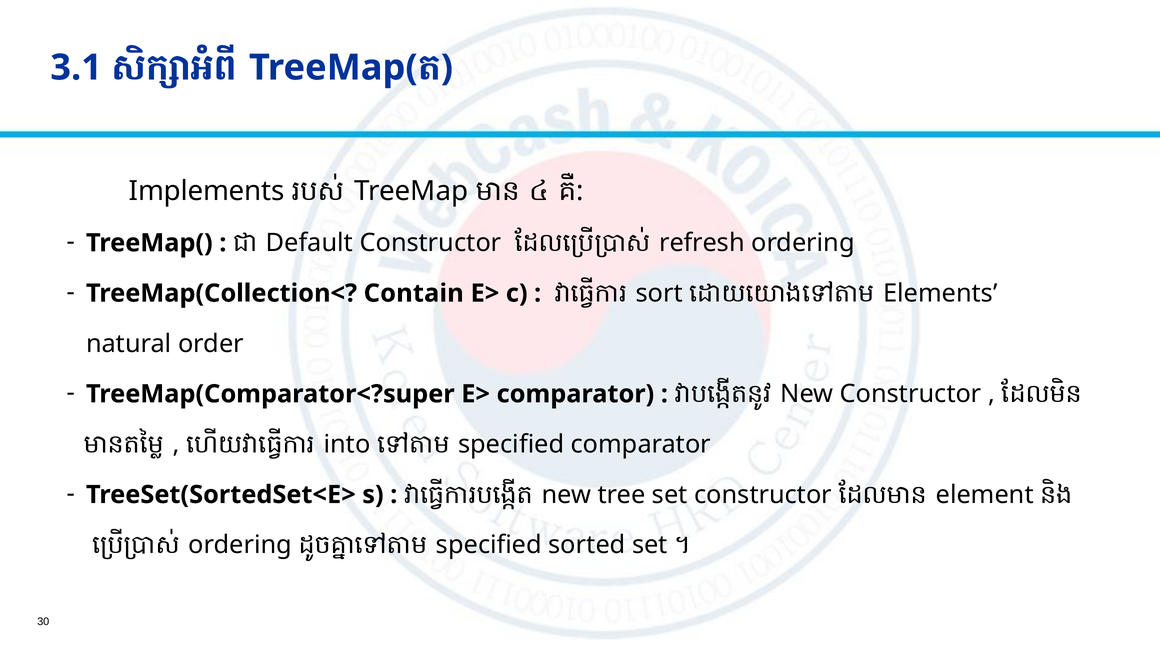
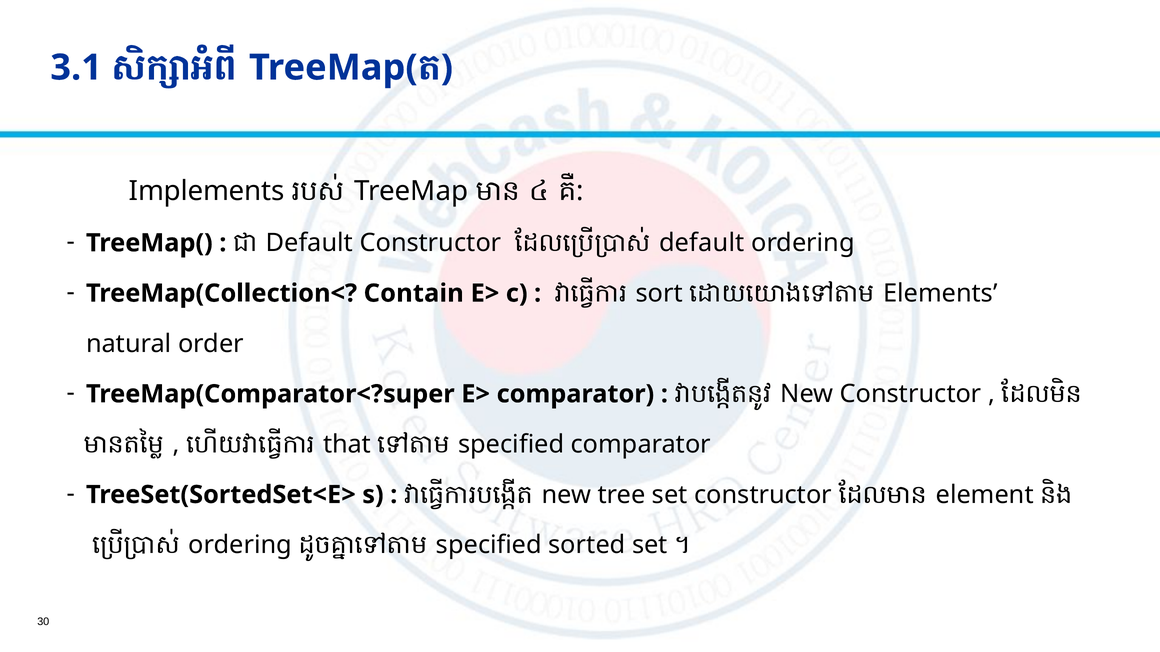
refresh: refresh -> default (702, 243)
into: into -> that (347, 445)
